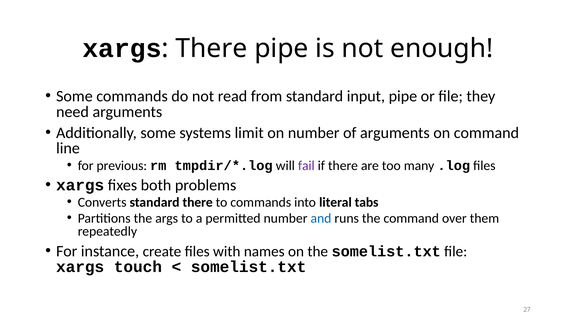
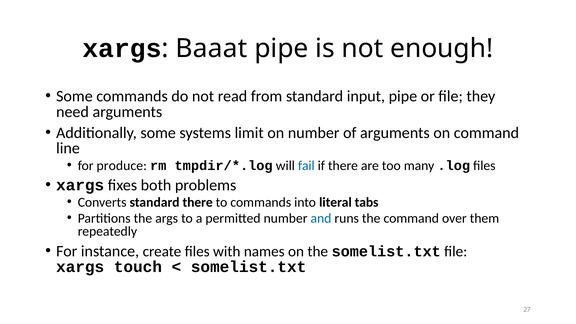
There: There -> Baaat (211, 48)
previous: previous -> produce (122, 166)
fail colour: purple -> blue (306, 166)
